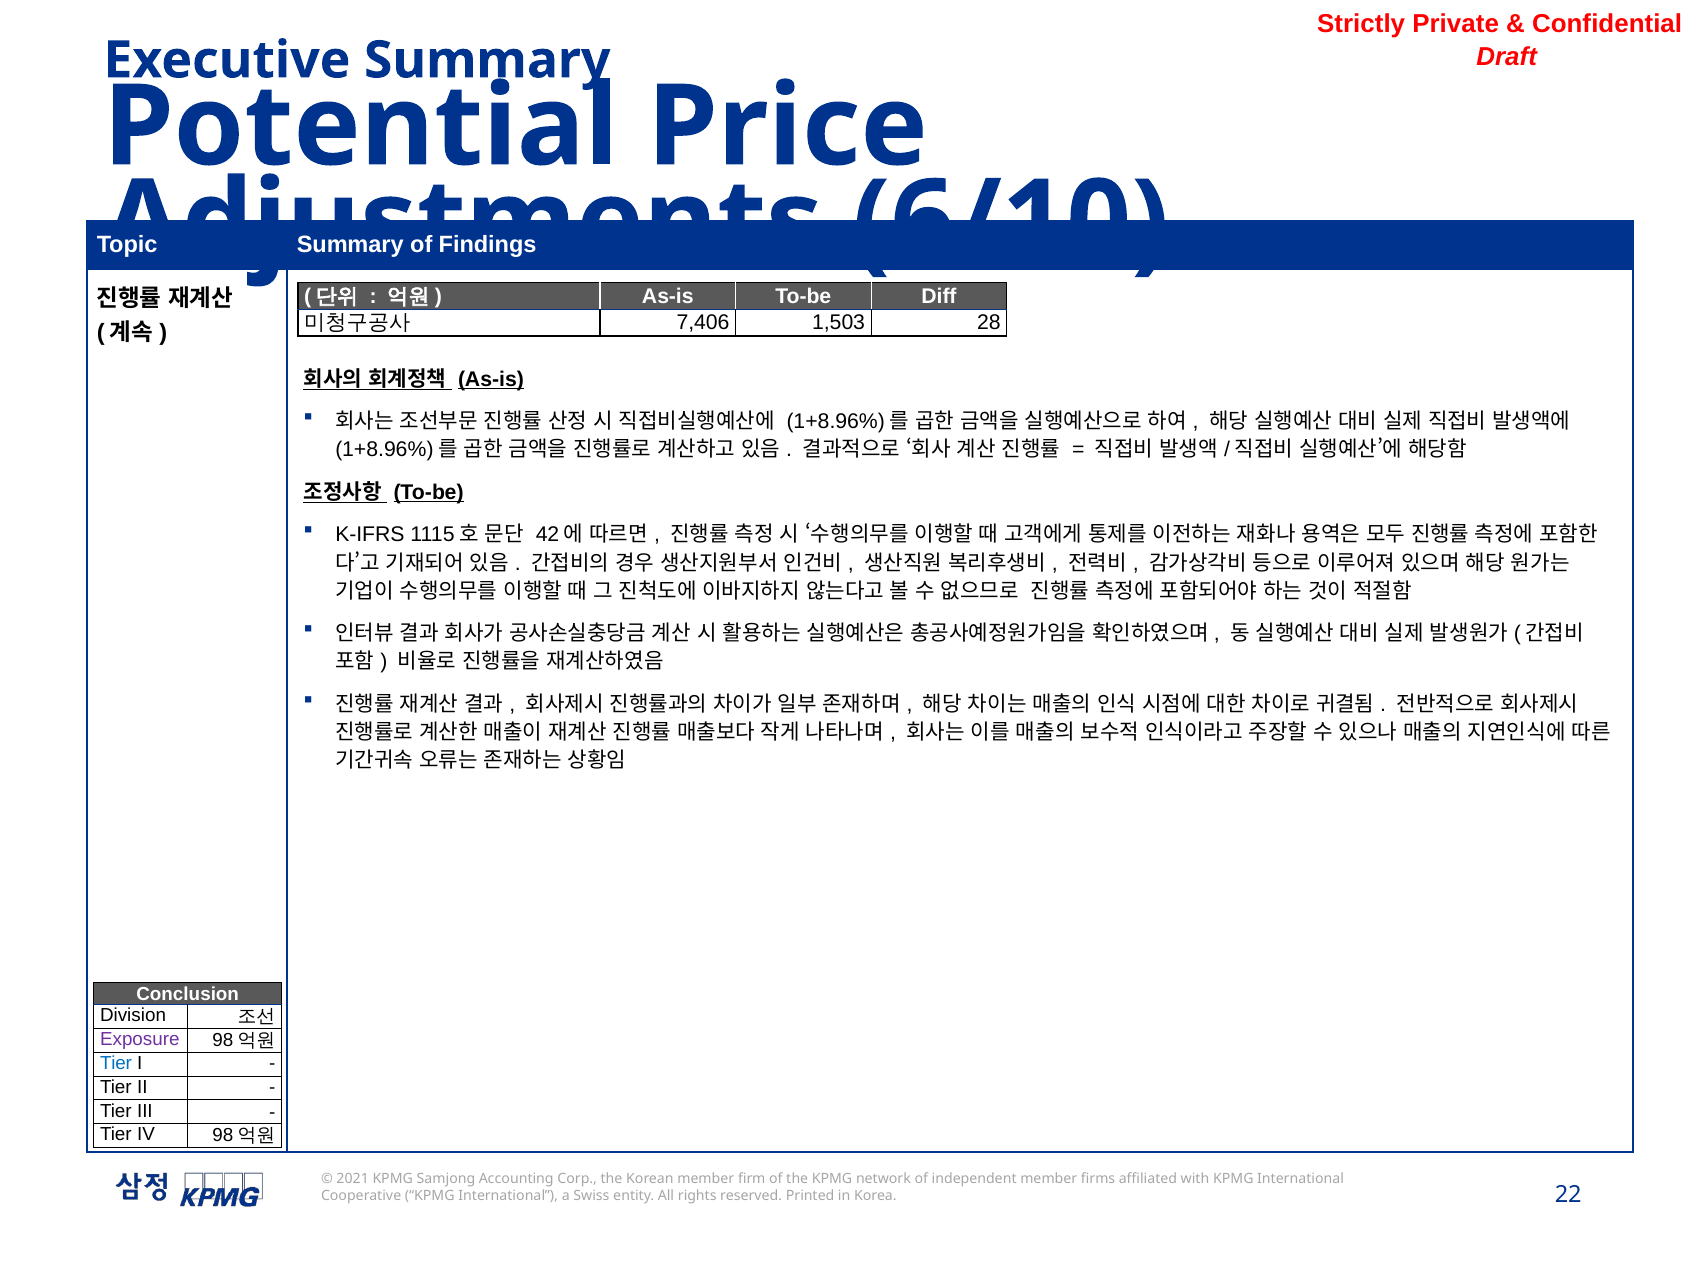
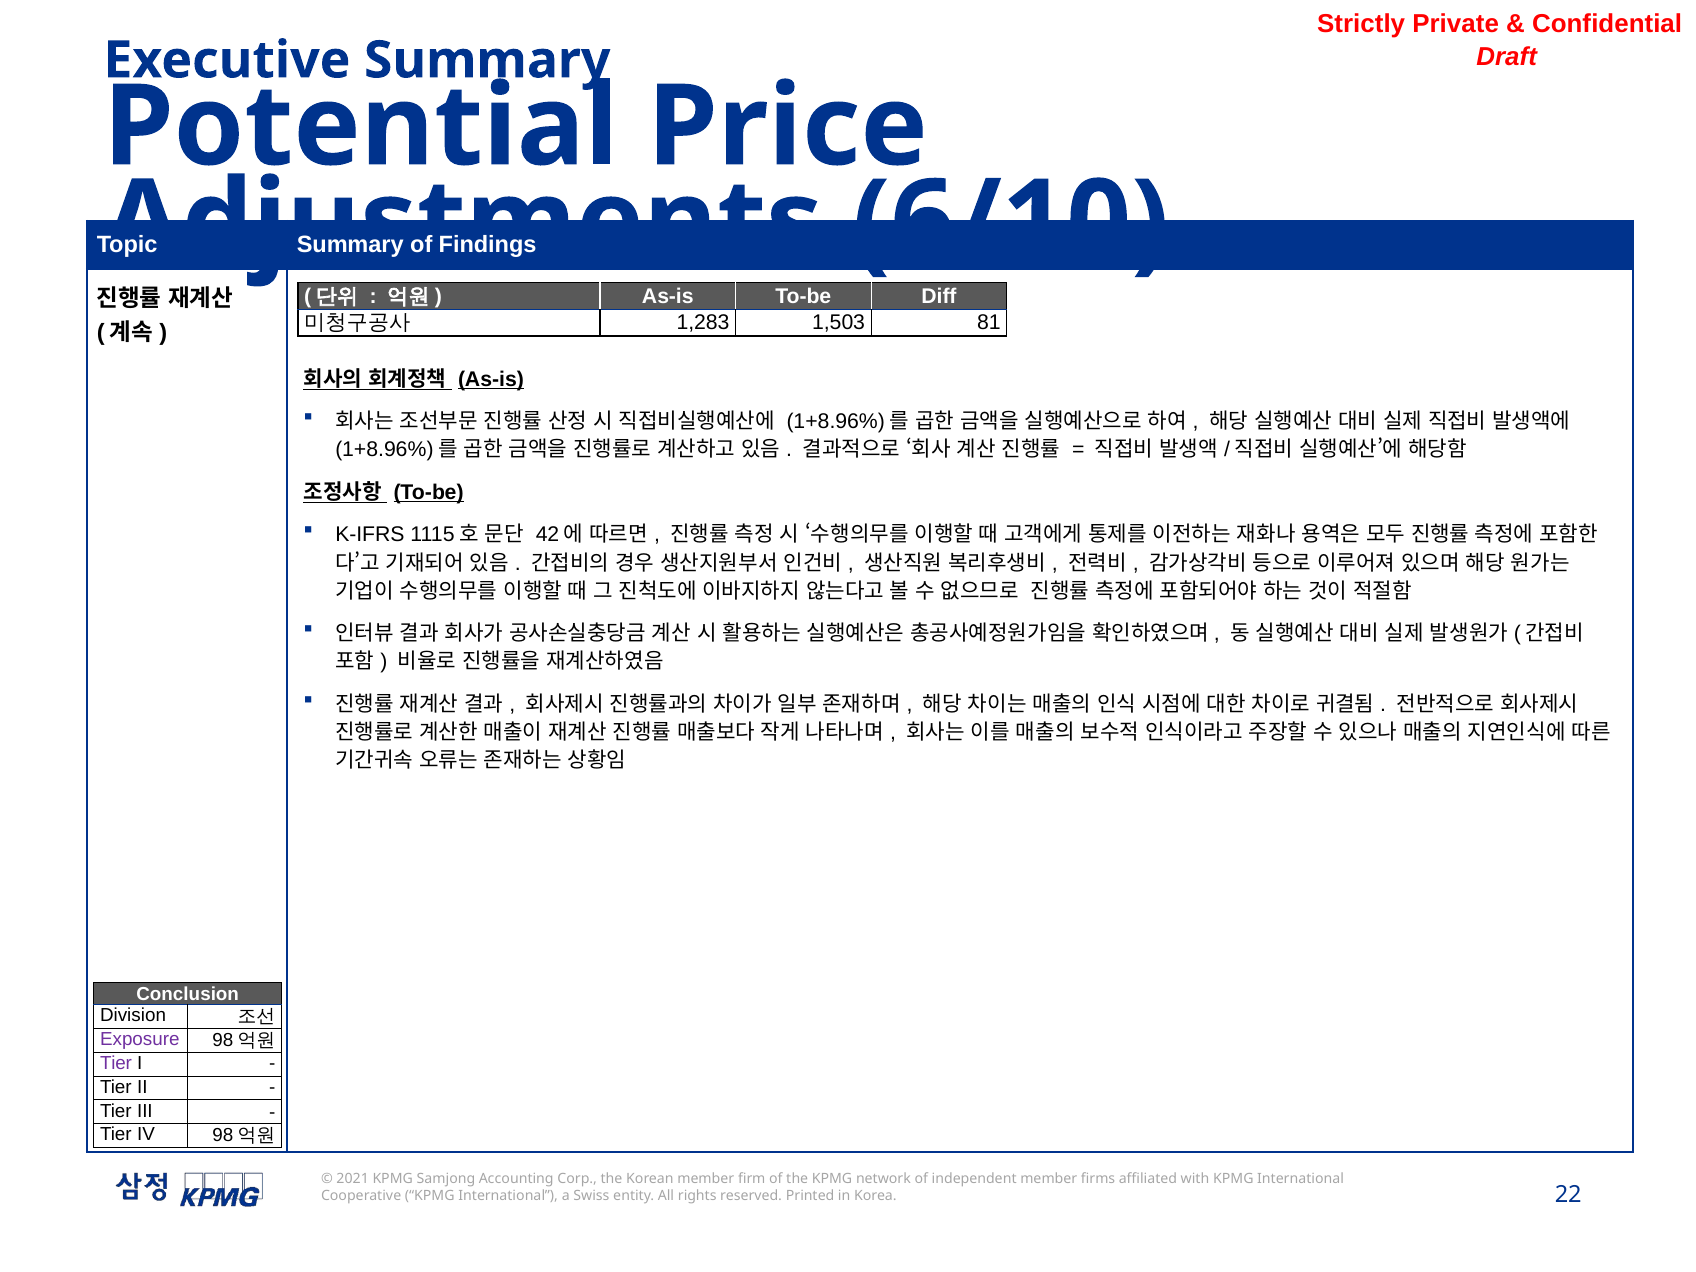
7,406: 7,406 -> 1,283 (703, 323)
28: 28 -> 81 (989, 323)
Tier colour: blue -> purple (116, 1063)
